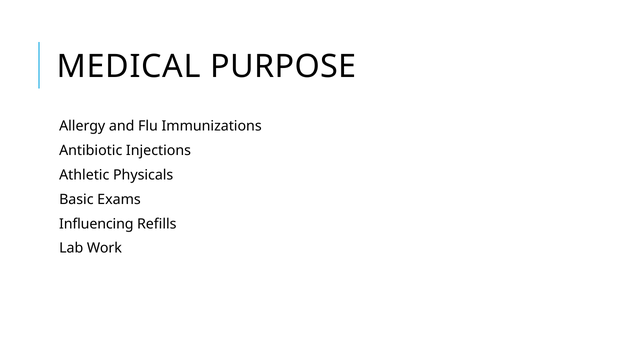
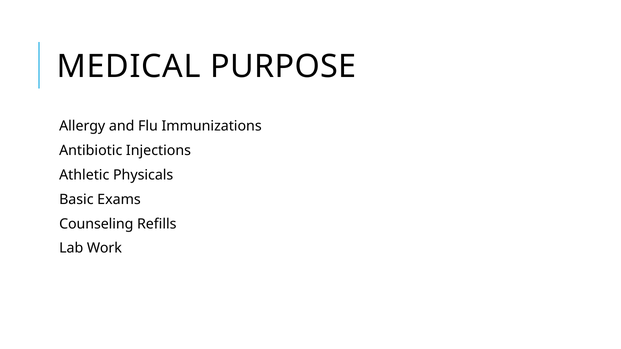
Influencing: Influencing -> Counseling (96, 224)
